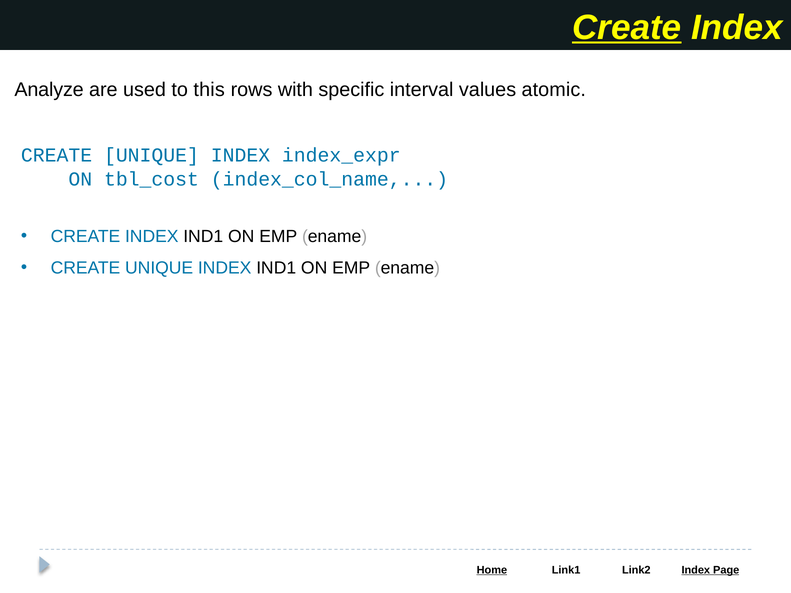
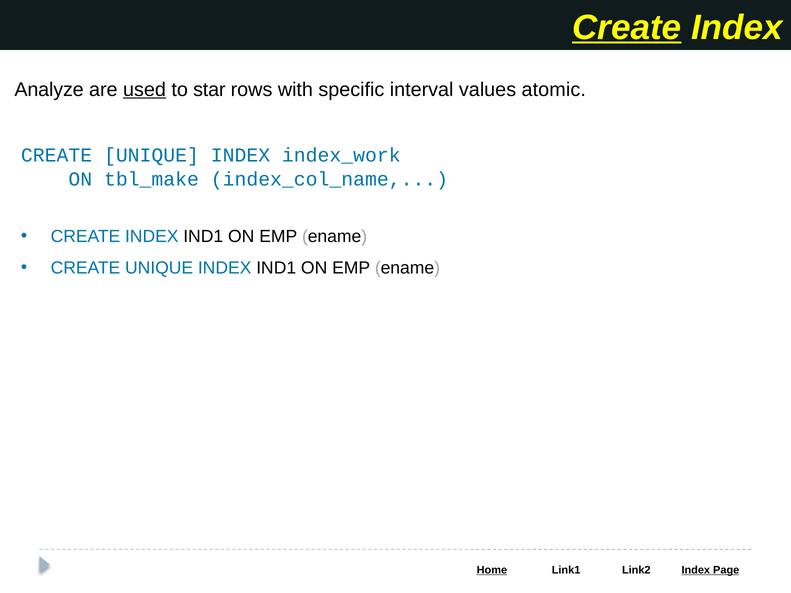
used underline: none -> present (144, 90)
this: this -> star (209, 90)
index_expr: index_expr -> index_work (341, 156)
tbl_cost: tbl_cost -> tbl_make (151, 179)
